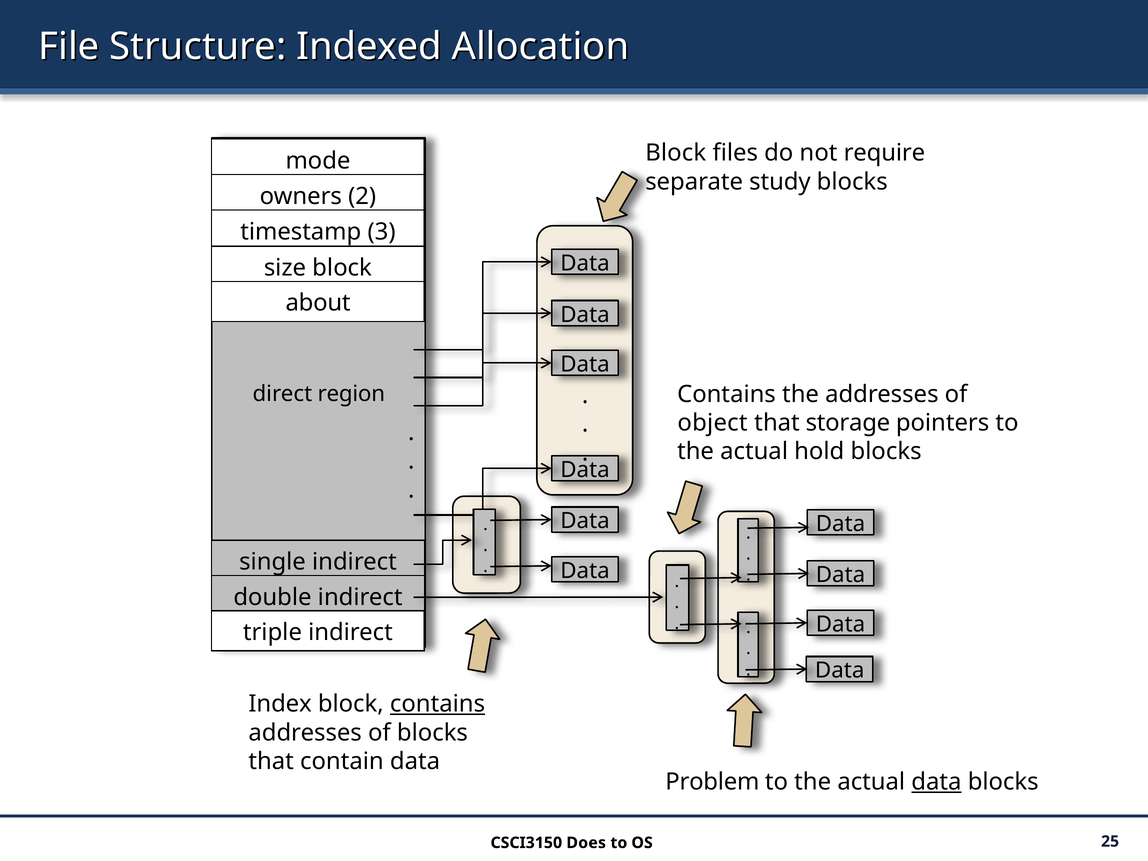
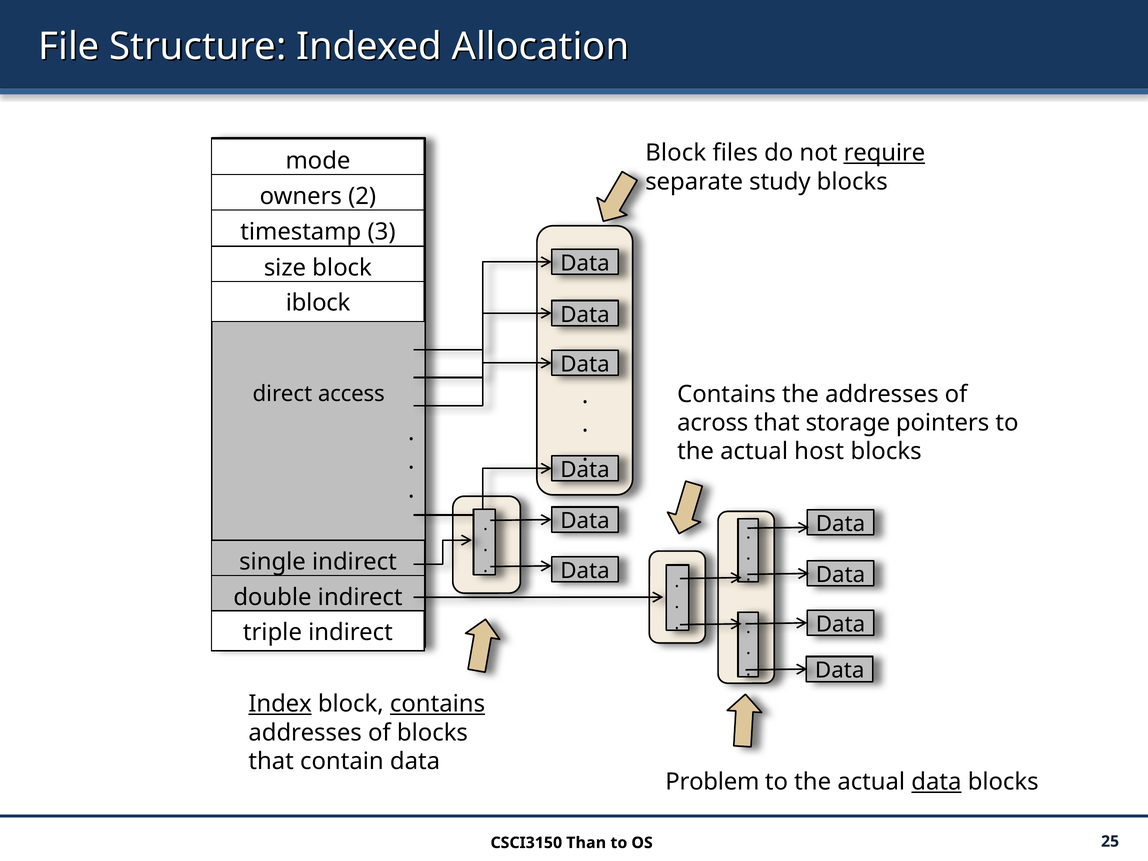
require underline: none -> present (884, 153)
about: about -> iblock (318, 303)
region: region -> access (351, 394)
object: object -> across (713, 423)
hold: hold -> host (819, 452)
Index underline: none -> present (280, 704)
Does: Does -> Than (586, 843)
